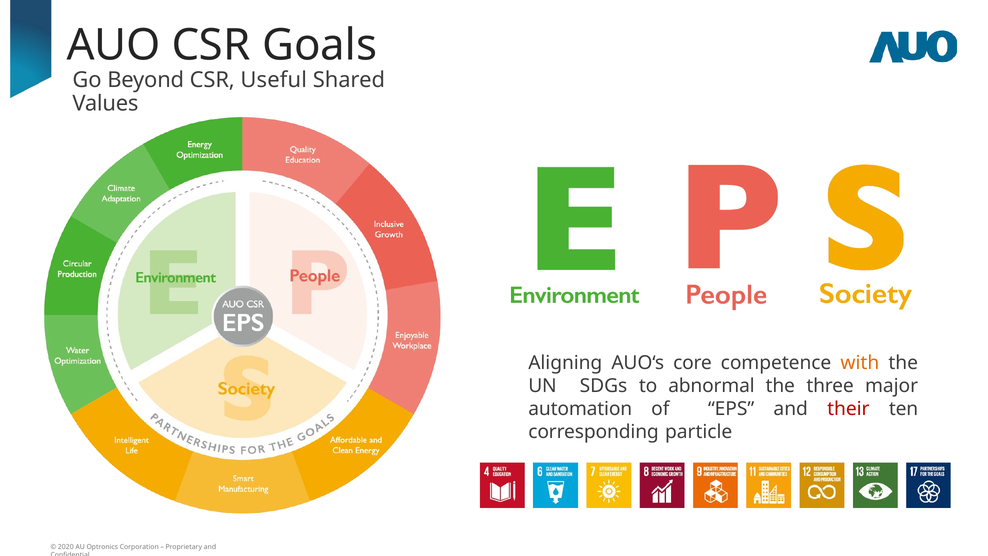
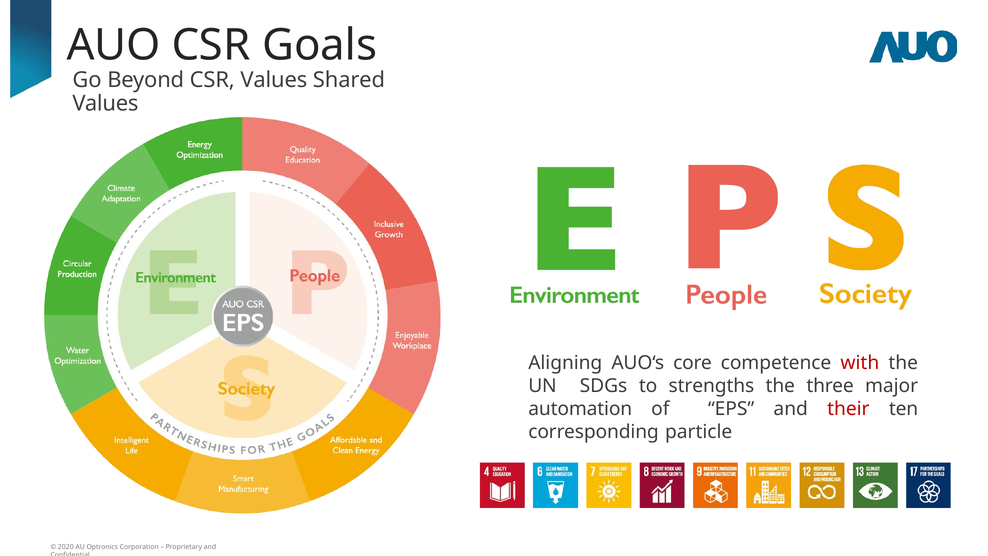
CSR Useful: Useful -> Values (274, 80)
with colour: orange -> red (860, 363)
abnormal: abnormal -> strengths (711, 386)
